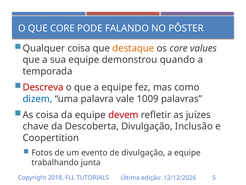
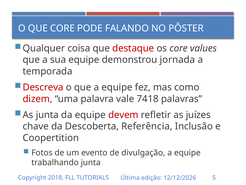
destaque colour: orange -> red (133, 48)
quando: quando -> jornada (177, 60)
dizem colour: blue -> red (38, 99)
1009: 1009 -> 7418 (148, 99)
As coisa: coisa -> junta (47, 115)
Descoberta Divulgação: Divulgação -> Referência (147, 126)
